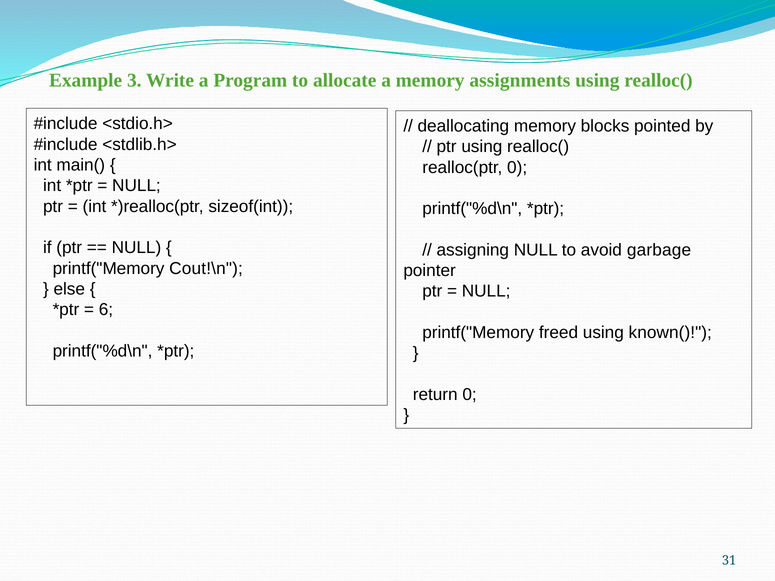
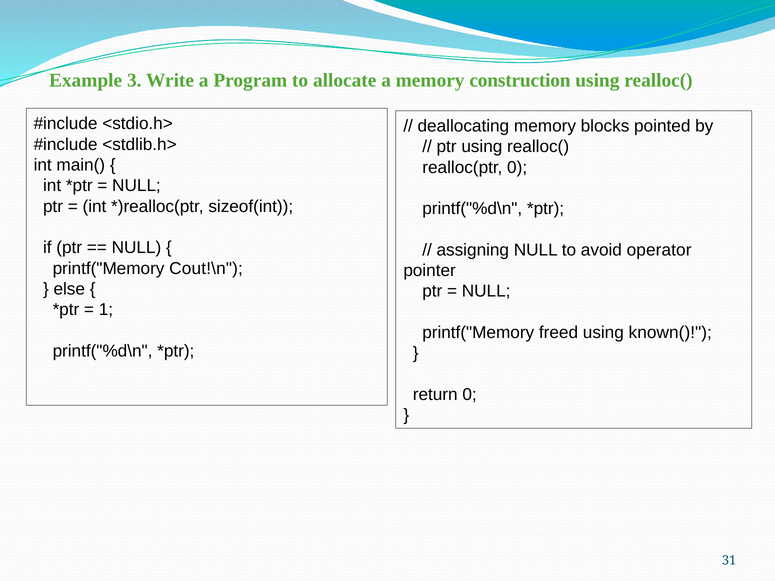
assignments: assignments -> construction (520, 80)
garbage: garbage -> operator (659, 250)
6: 6 -> 1 (106, 310)
